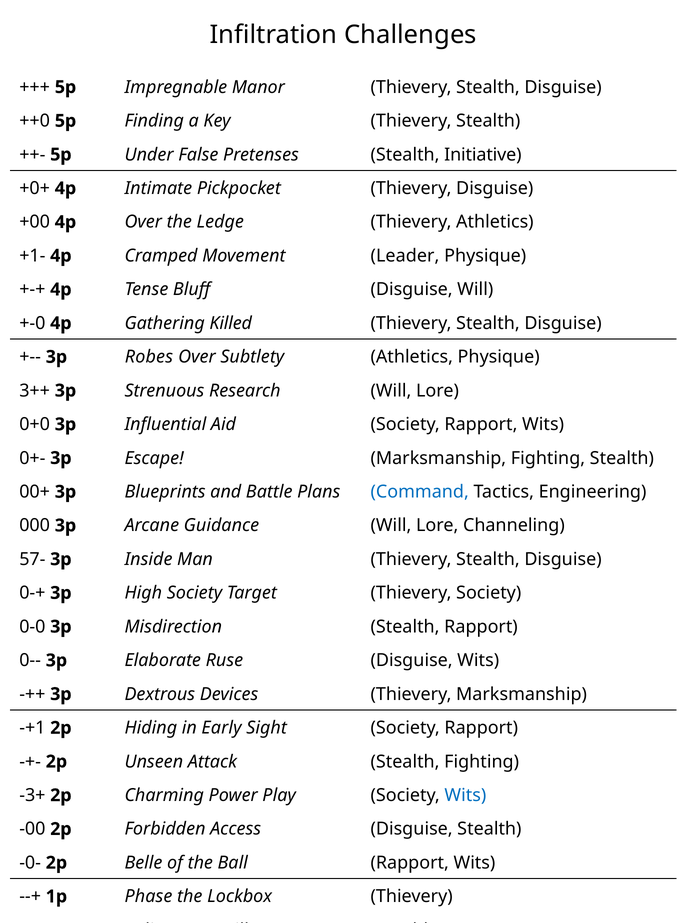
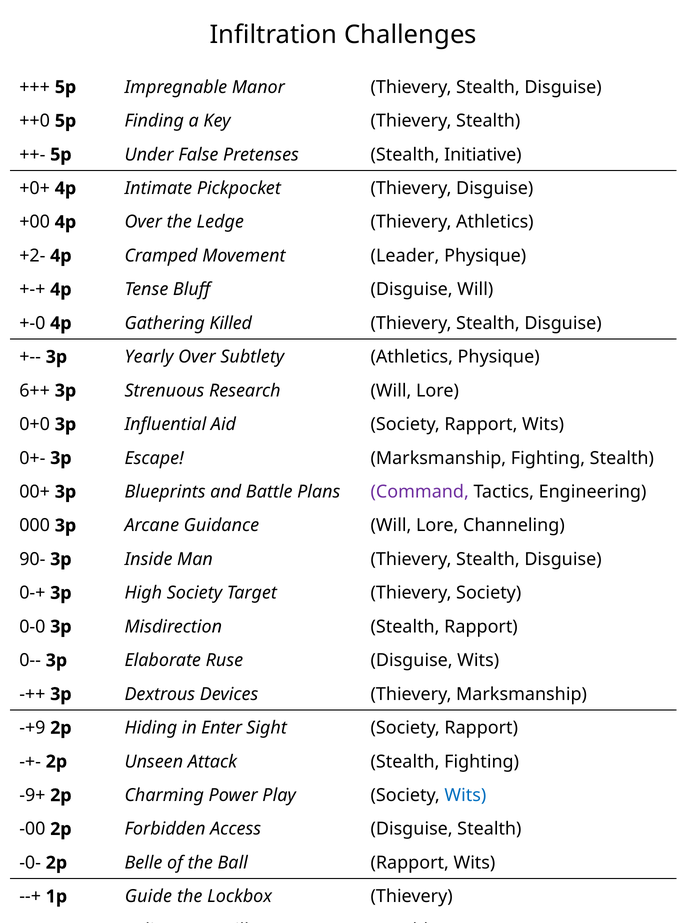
+1-: +1- -> +2- (32, 256)
Robes: Robes -> Yearly (149, 357)
3++: 3++ -> 6++ (35, 390)
Command colour: blue -> purple (420, 492)
57-: 57- -> 90- (32, 559)
-+1: -+1 -> -+9 (32, 728)
Early: Early -> Enter (222, 728)
-3+: -3+ -> -9+ (32, 795)
Phase: Phase -> Guide (148, 896)
